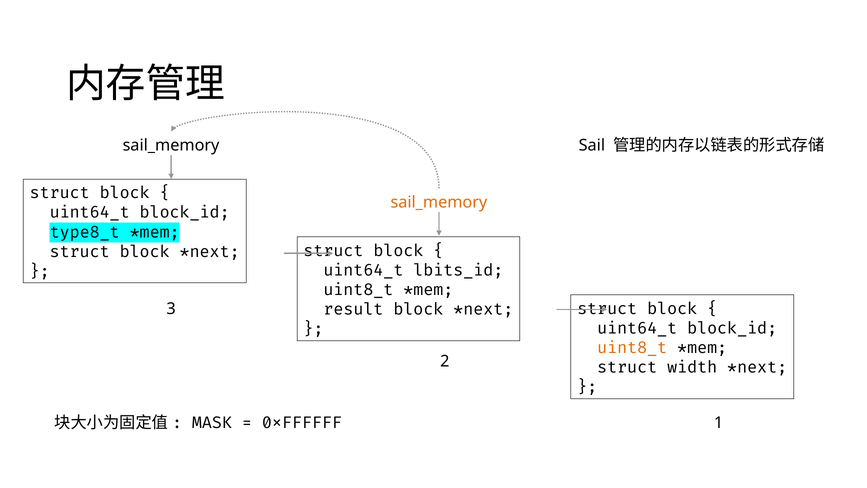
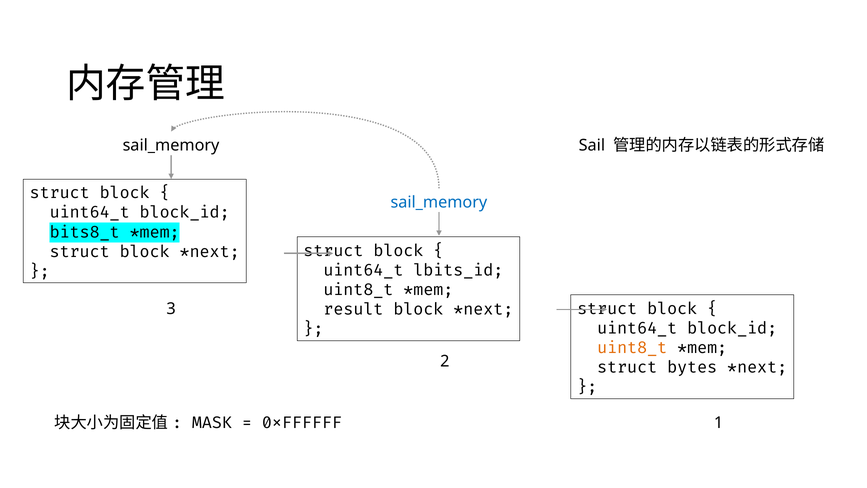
sail_memory colour: orange -> blue (439, 202)
type8_t: type8_t -> bits8_t (85, 232)
width: width -> bytes (692, 367)
